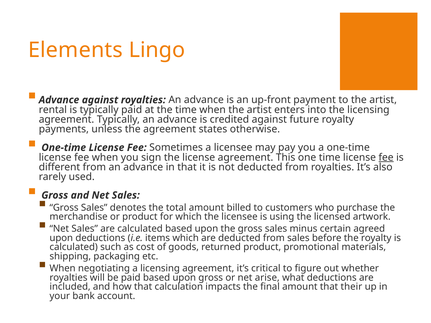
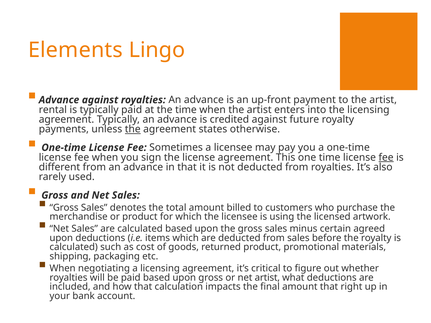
the underline: none -> present (133, 129)
net arise: arise -> artist (267, 278)
their: their -> right (351, 287)
